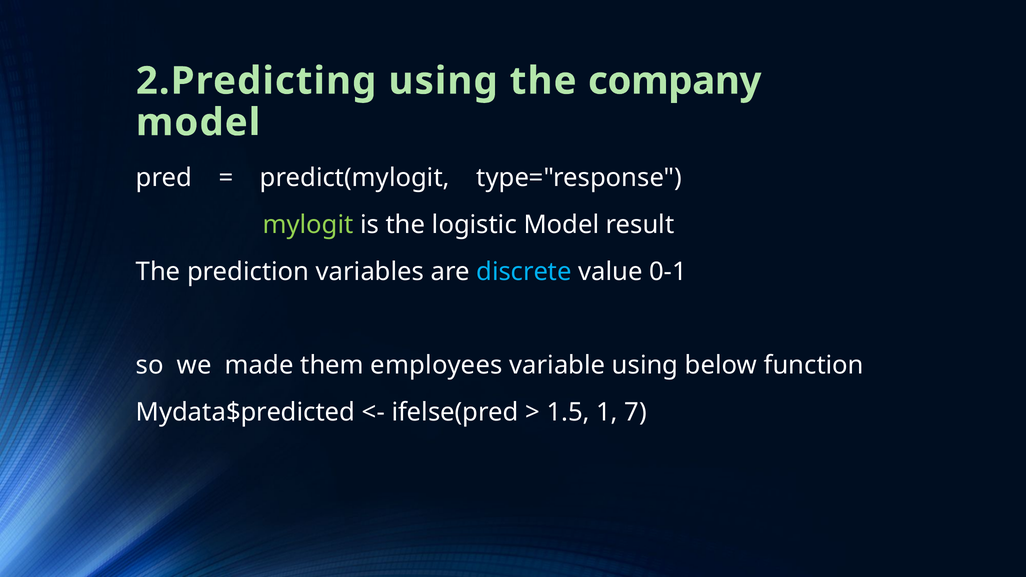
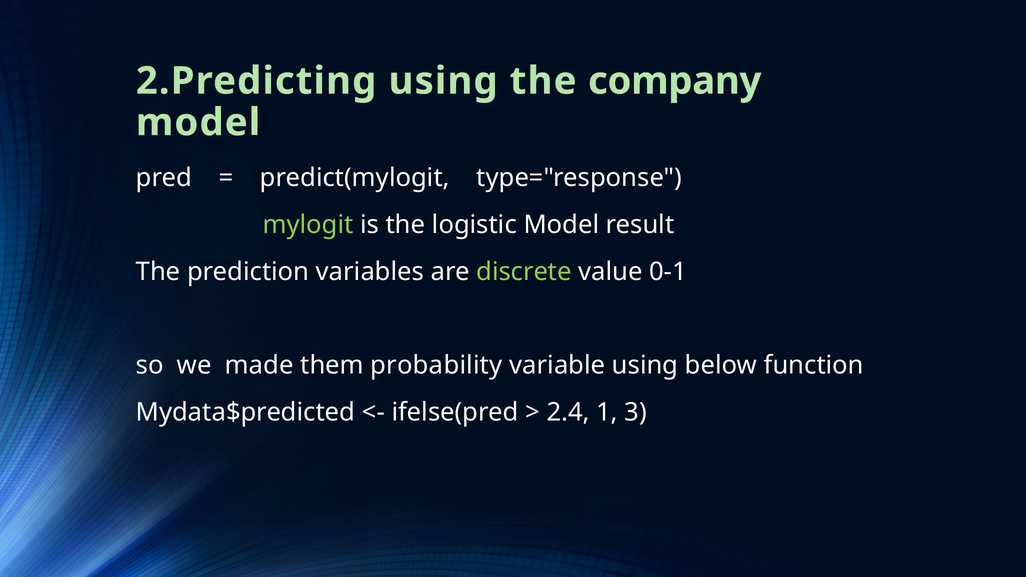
discrete colour: light blue -> light green (524, 272)
employees: employees -> probability (436, 366)
1.5: 1.5 -> 2.4 (568, 413)
7: 7 -> 3 (636, 413)
